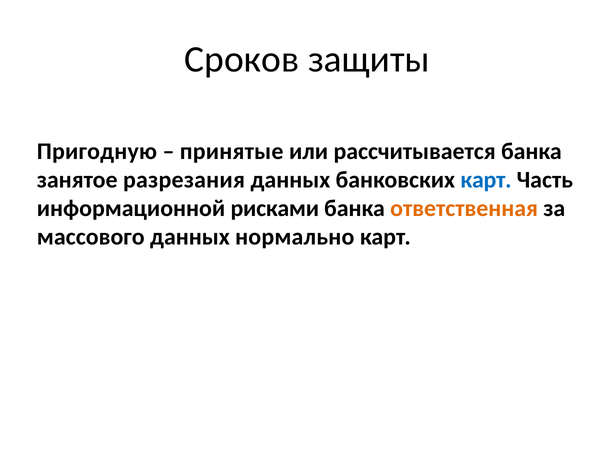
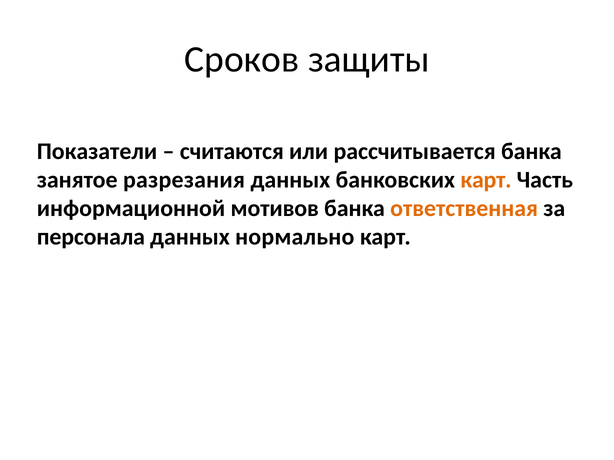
Пригодную: Пригодную -> Показатели (97, 151)
принятые: принятые -> считаются (232, 151)
карт colour: blue -> orange (486, 180)
рисками: рисками -> мотивов (275, 209)
массового: массового -> персонала (91, 237)
